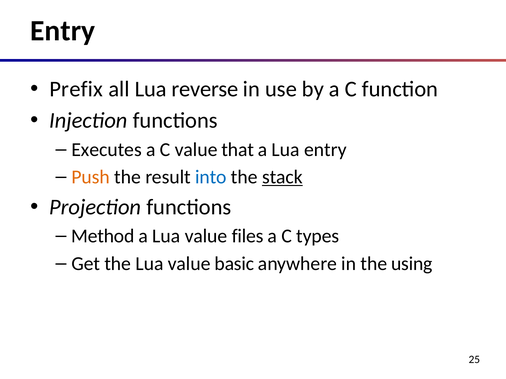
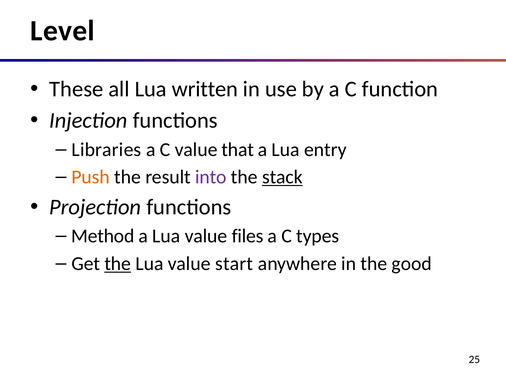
Entry: Entry -> Level (63, 31)
Prefix: Prefix -> These (76, 89)
reverse: reverse -> written (205, 89)
Executes: Executes -> Libraries (106, 150)
into colour: blue -> purple (211, 177)
the underline: none -> present (118, 264)
basic: basic -> start (234, 264)
using: using -> good (412, 264)
